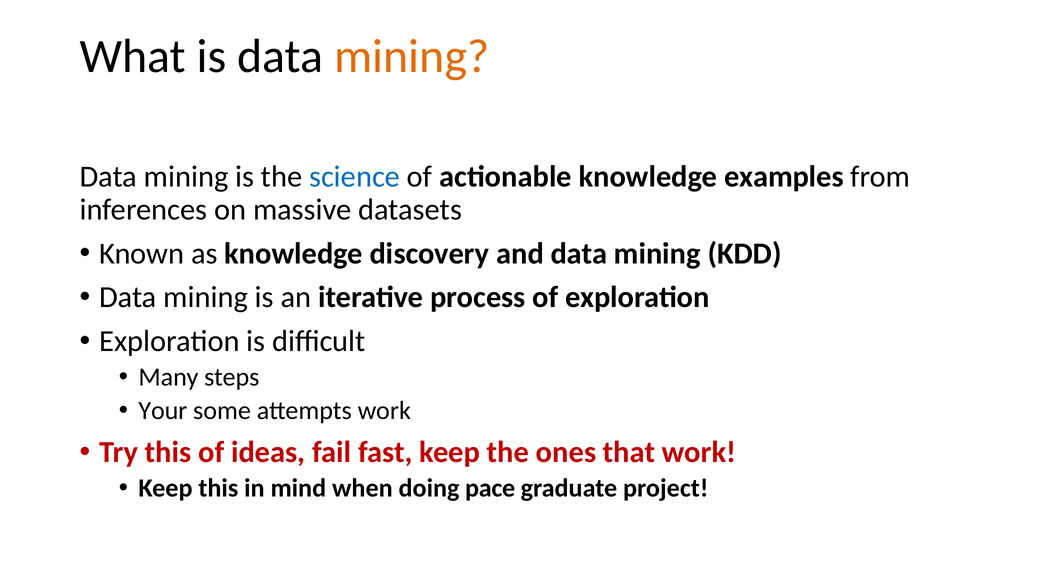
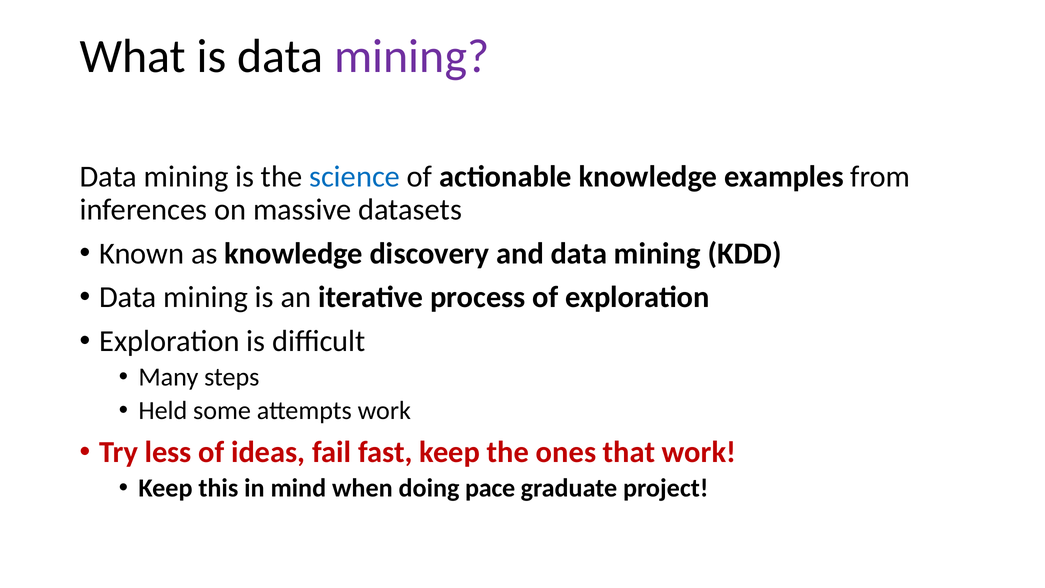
mining colour: orange -> purple (412, 56)
Your: Your -> Held (163, 411)
Try this: this -> less (168, 452)
